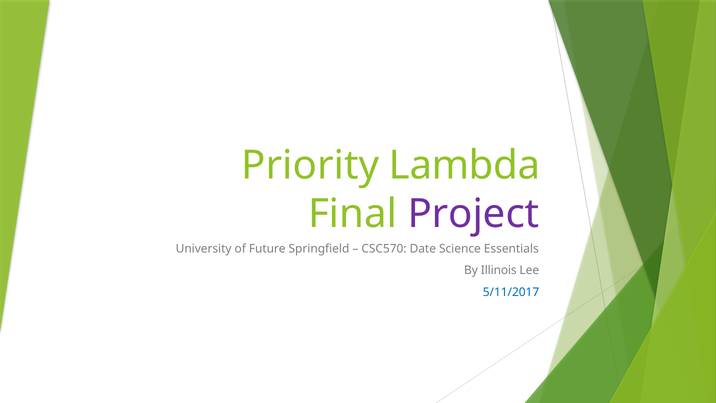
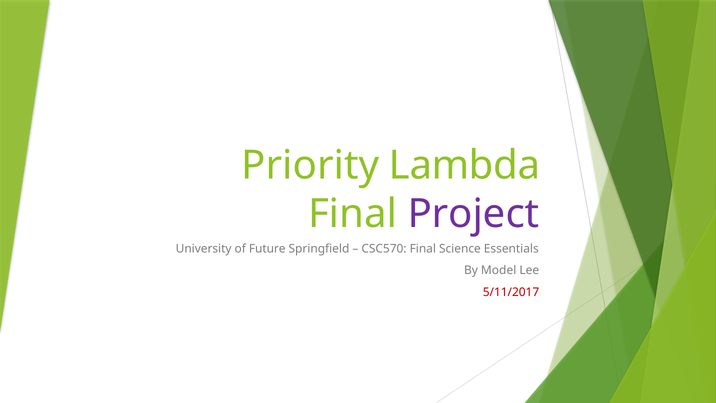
CSC570 Date: Date -> Final (423, 249)
Illinois: Illinois -> Model (499, 270)
5/11/2017 colour: blue -> red (511, 292)
